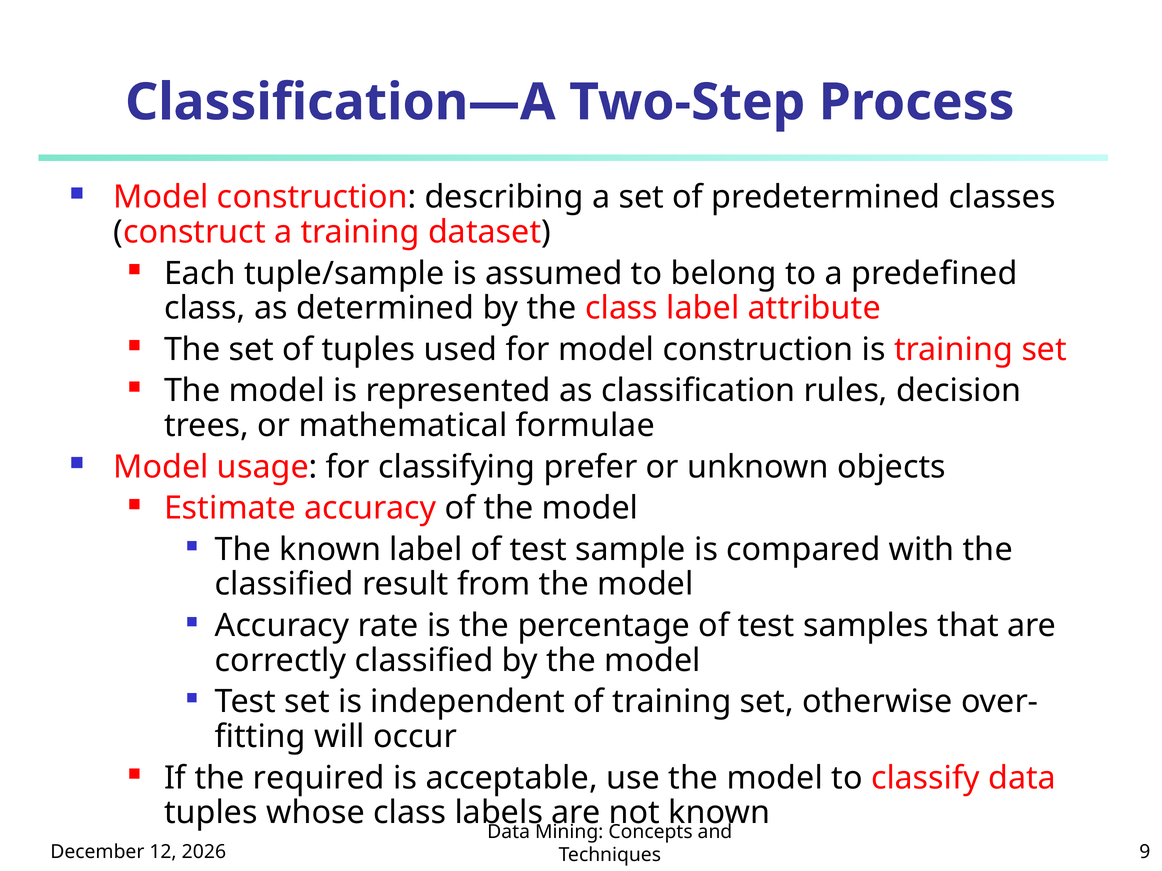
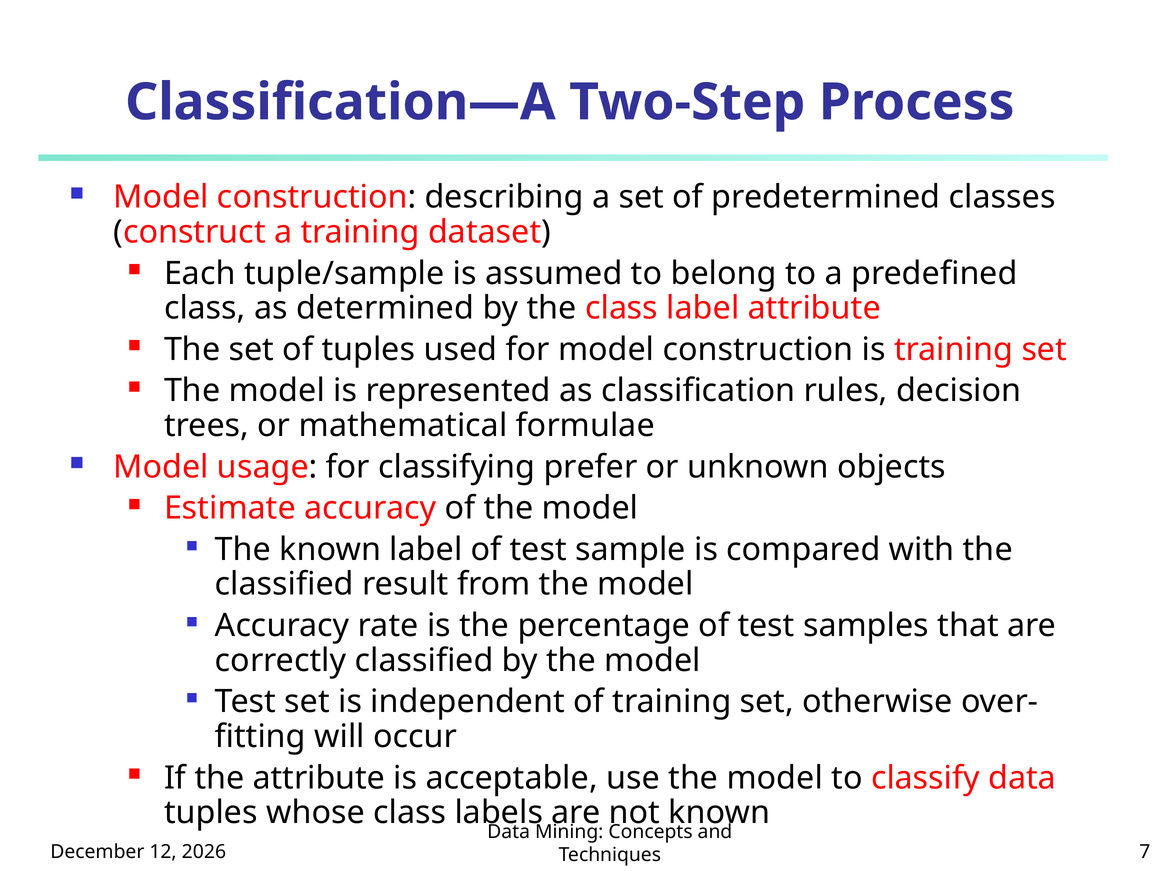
the required: required -> attribute (319, 778)
9: 9 -> 7 (1145, 852)
